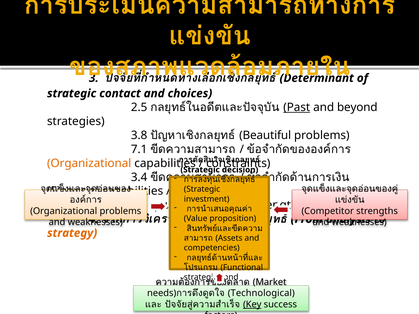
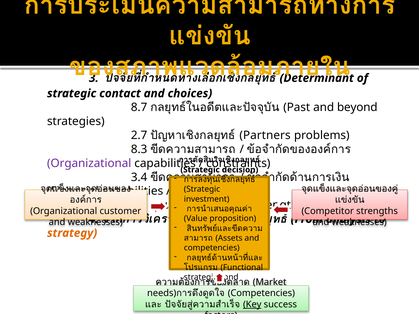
2.5: 2.5 -> 8.7 (139, 107)
Past underline: present -> none (297, 107)
3.8: 3.8 -> 2.7 (139, 135)
Beautiful: Beautiful -> Partners (265, 135)
7.1: 7.1 -> 8.3 (139, 149)
Organizational colour: orange -> purple (89, 163)
Organizational problems: problems -> customer (120, 211)
Technological: Technological -> Competencies (261, 293)
